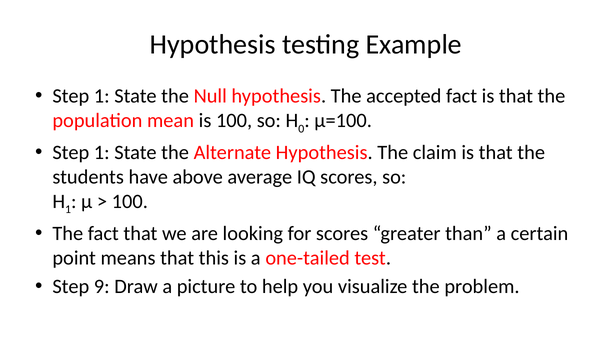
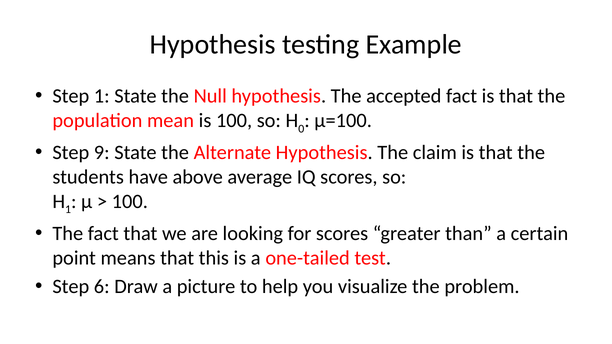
1: 1 -> 9 (102, 153)
9: 9 -> 6 (102, 287)
